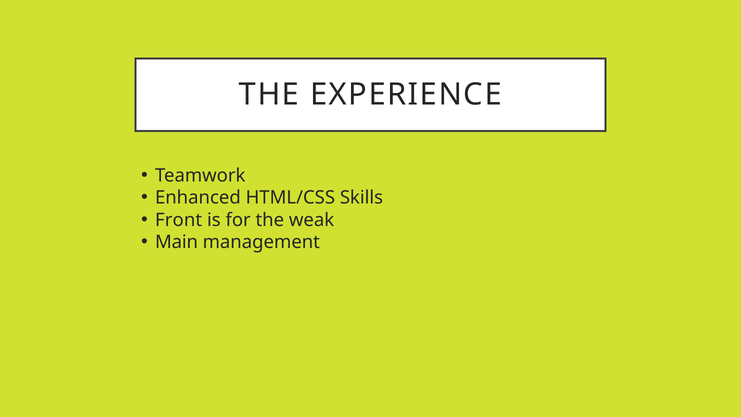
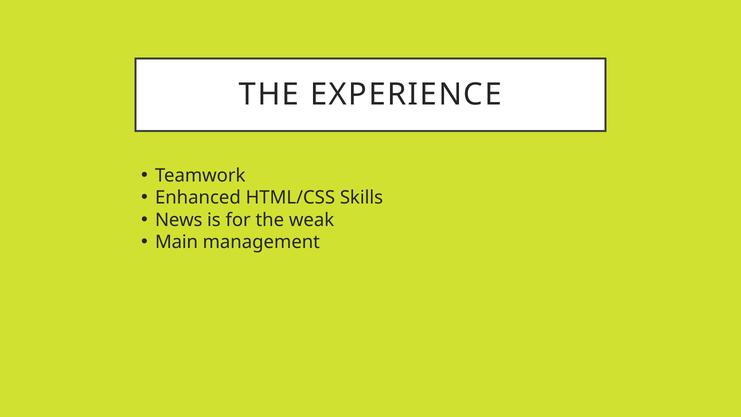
Front: Front -> News (179, 220)
